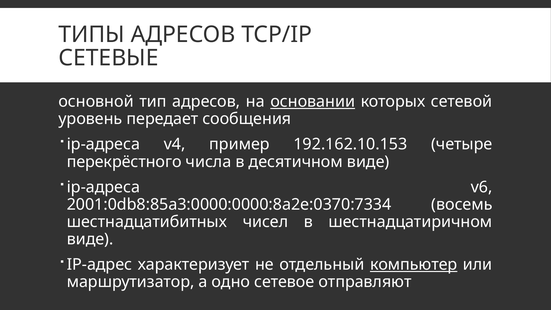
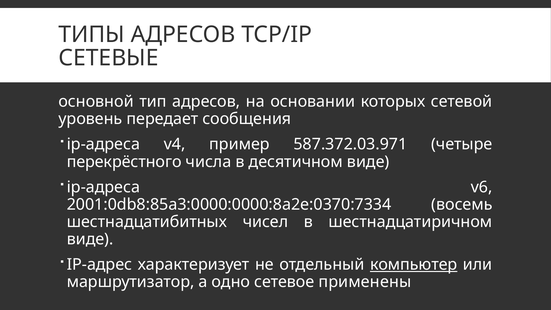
основании underline: present -> none (313, 102)
192.162.10.153: 192.162.10.153 -> 587.372.03.971 (350, 144)
отправляют: отправляют -> применены (365, 282)
